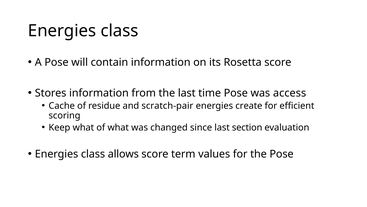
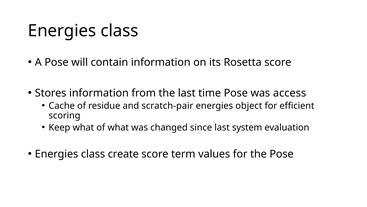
create: create -> object (249, 105)
section: section -> system (247, 127)
allows: allows -> create (123, 154)
